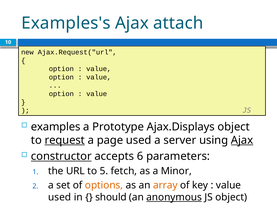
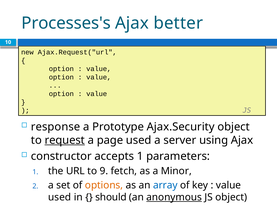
Examples's: Examples's -> Processes's (66, 23)
attach: attach -> better (178, 23)
examples: examples -> response (56, 127)
Ajax.Displays: Ajax.Displays -> Ajax.Security (181, 127)
Ajax underline: present -> none (242, 140)
constructor underline: present -> none (61, 156)
accepts 6: 6 -> 1 (140, 156)
5: 5 -> 9 (104, 171)
array colour: orange -> blue (165, 185)
